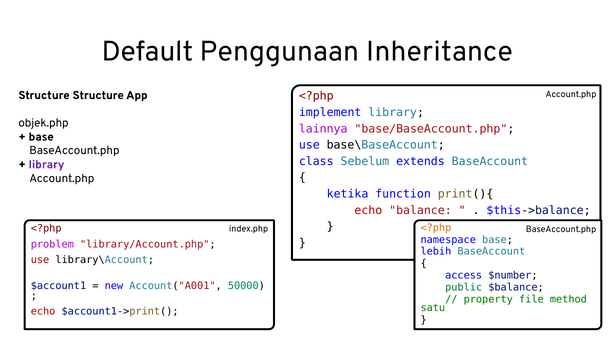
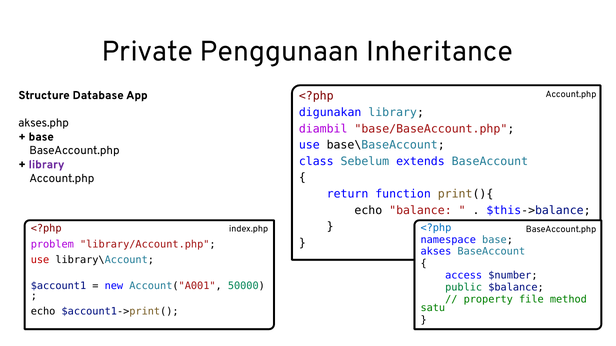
Default: Default -> Private (147, 52)
Structure Structure: Structure -> Database (98, 95)
implement: implement -> digunakan (330, 113)
objek.php: objek.php -> akses.php (44, 123)
lainnya: lainnya -> diambil (323, 129)
ketika: ketika -> return (348, 194)
echo colour: red -> black (368, 211)
<?php colour: orange -> blue (436, 228)
lebih: lebih -> akses (436, 252)
echo colour: red -> black (43, 312)
